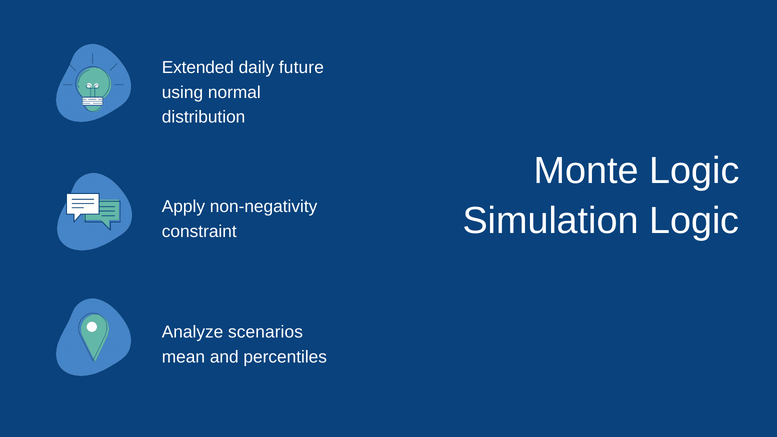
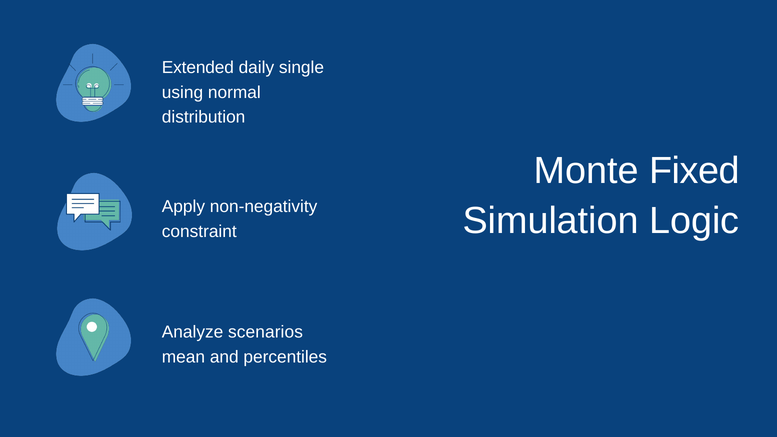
future: future -> single (301, 67)
Monte Logic: Logic -> Fixed (694, 171)
